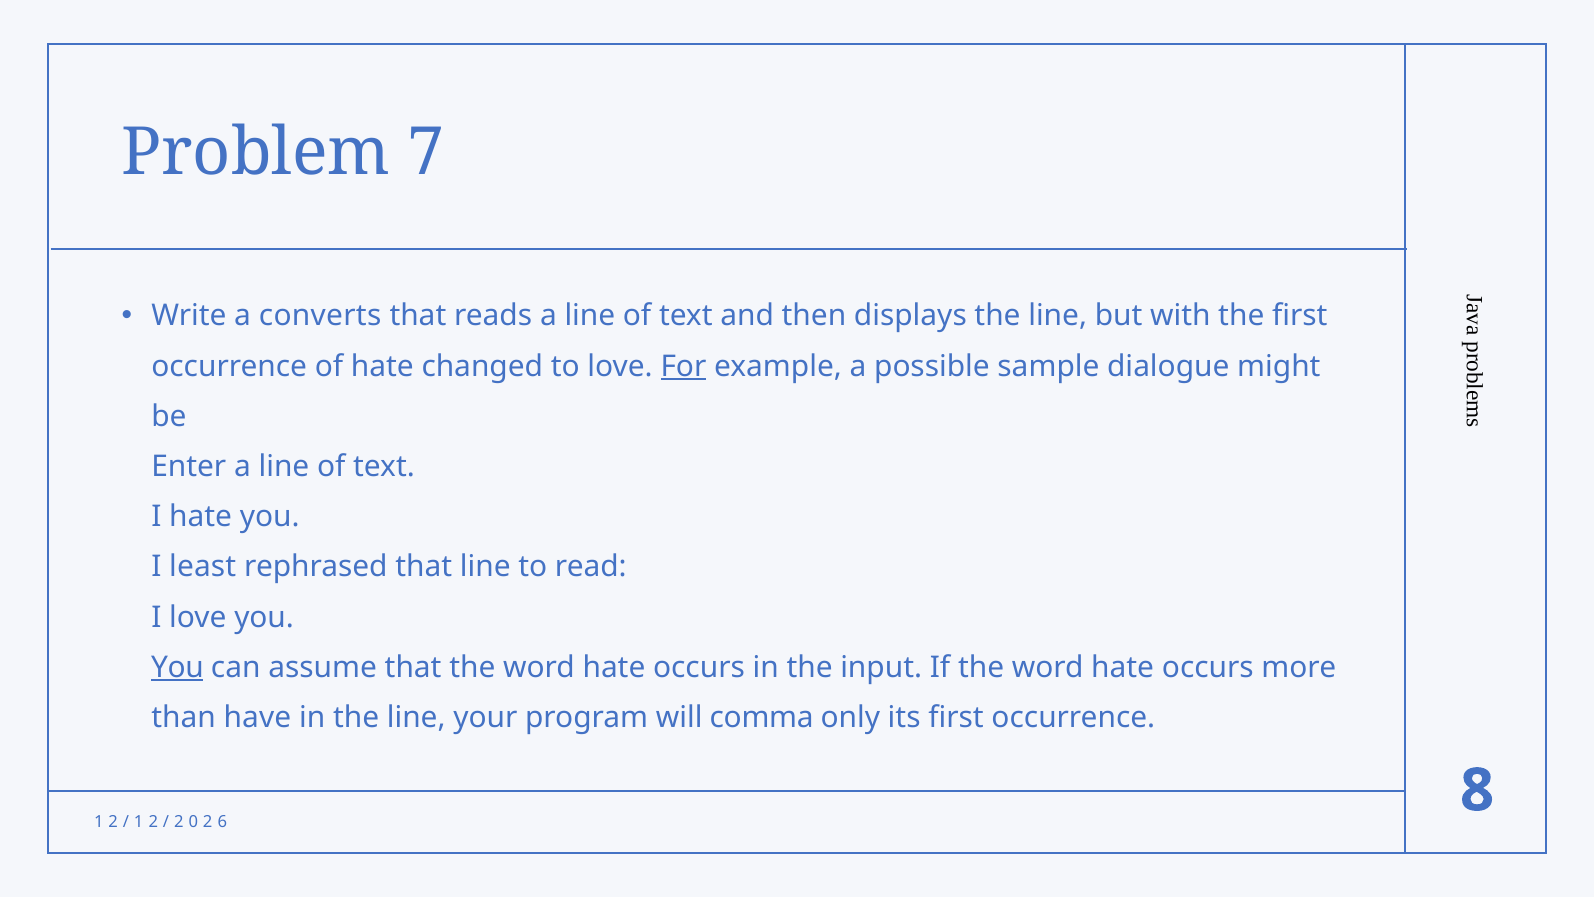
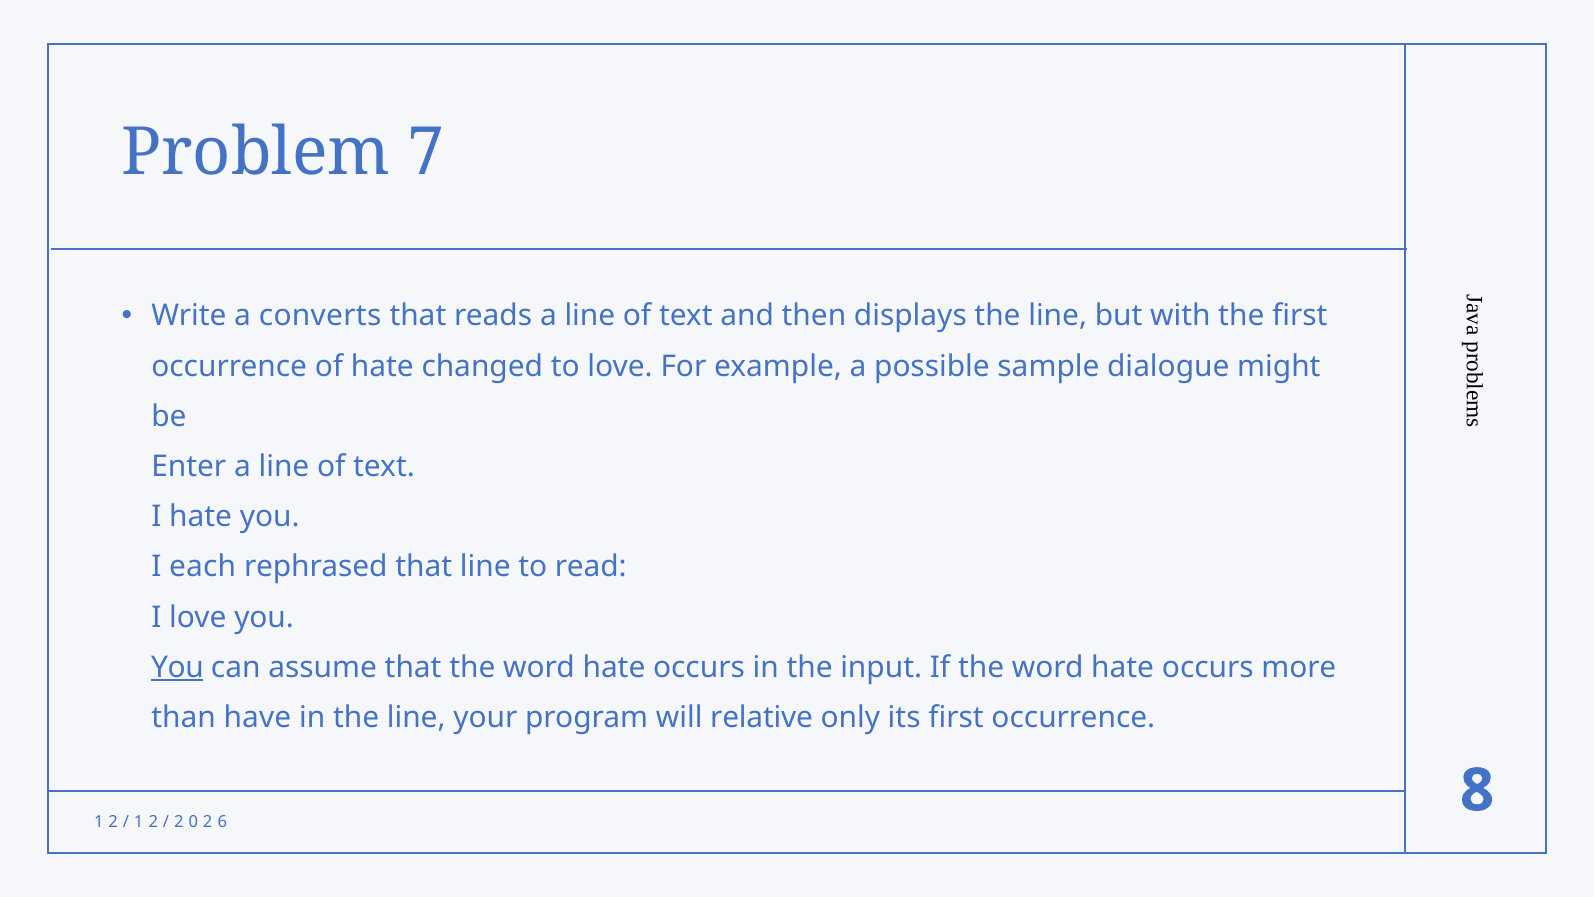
For underline: present -> none (683, 366)
least: least -> each (203, 567)
comma: comma -> relative (762, 717)
